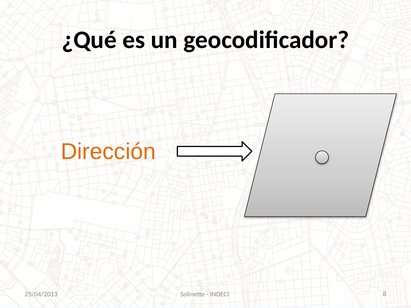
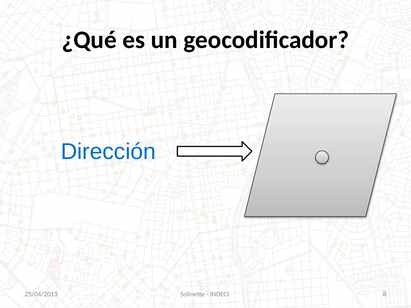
Dirección colour: orange -> blue (108, 152)
